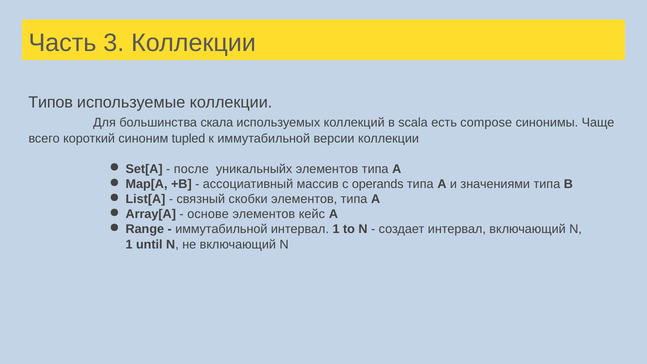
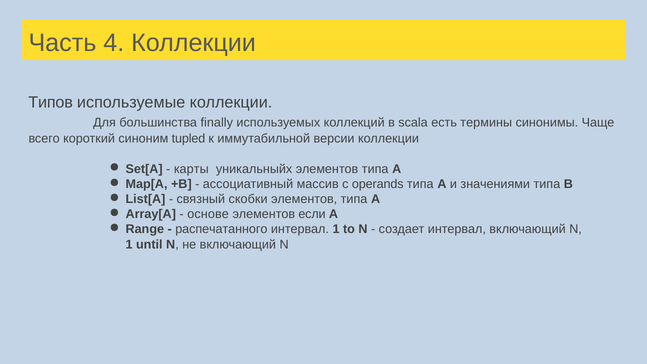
3: 3 -> 4 (114, 43)
скала: скала -> finally (217, 123)
compose: compose -> термины (486, 123)
после: после -> карты (191, 169)
кейс: кейс -> если (312, 214)
иммутабильной: иммутабильной -> распечатанного (221, 229)
